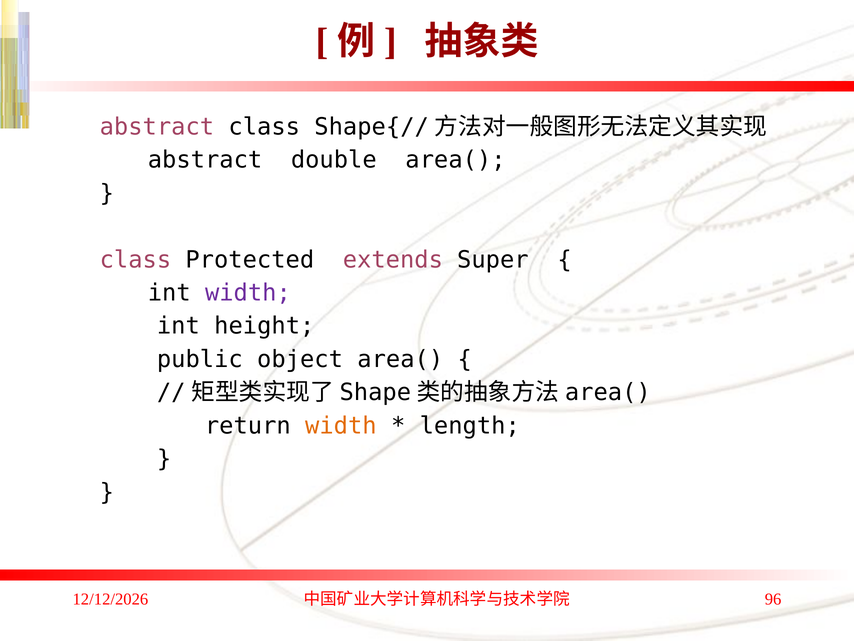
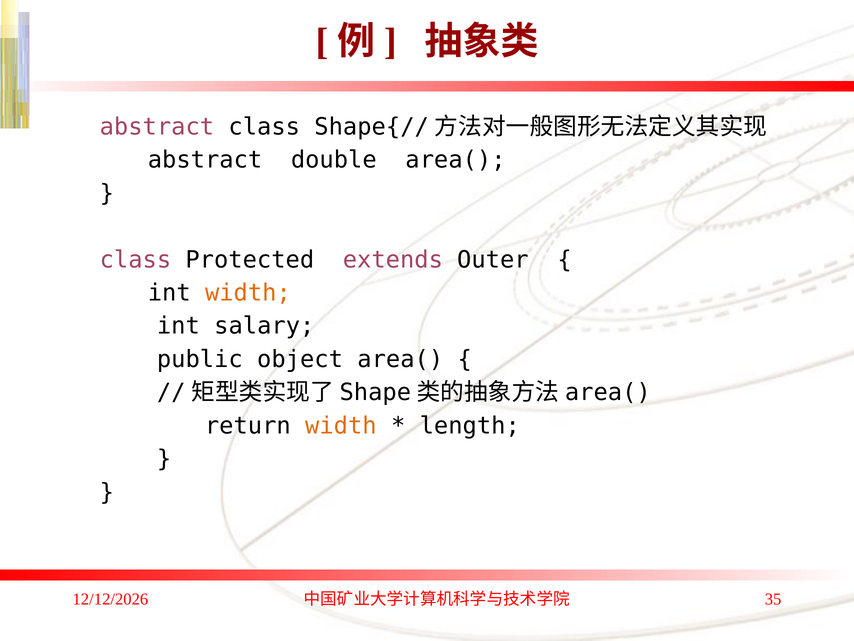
Super: Super -> Outer (493, 259)
width colour: purple -> orange (248, 293)
height: height -> salary (264, 326)
96: 96 -> 35 (773, 599)
